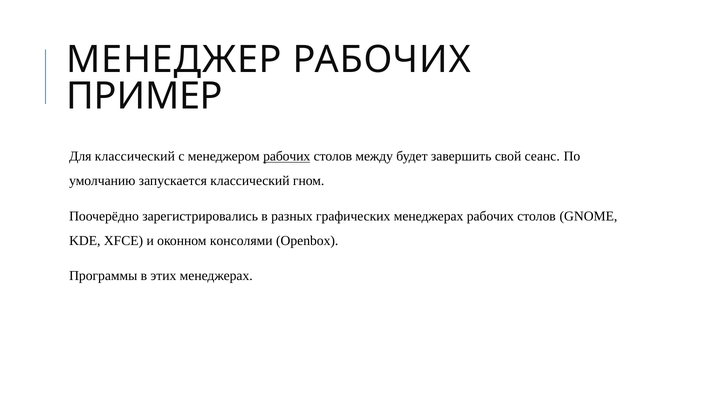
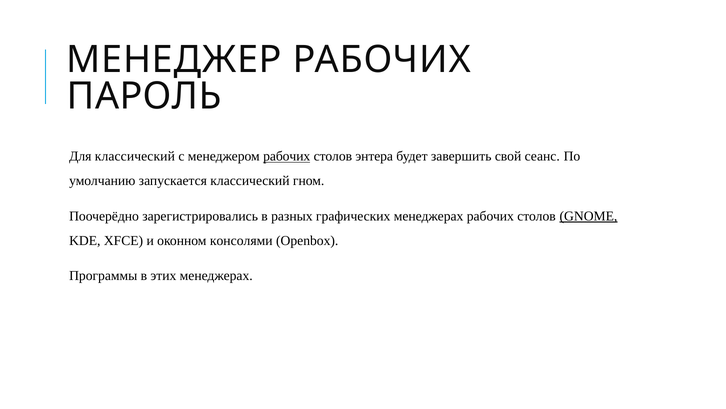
ПРИМЕР: ПРИМЕР -> ПАРОЛЬ (144, 96)
между: между -> энтера (374, 156)
GNOME underline: none -> present (588, 216)
